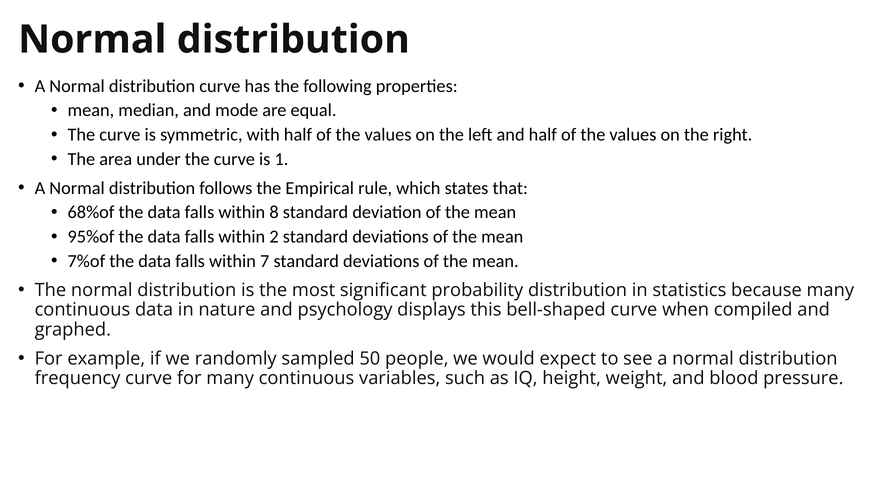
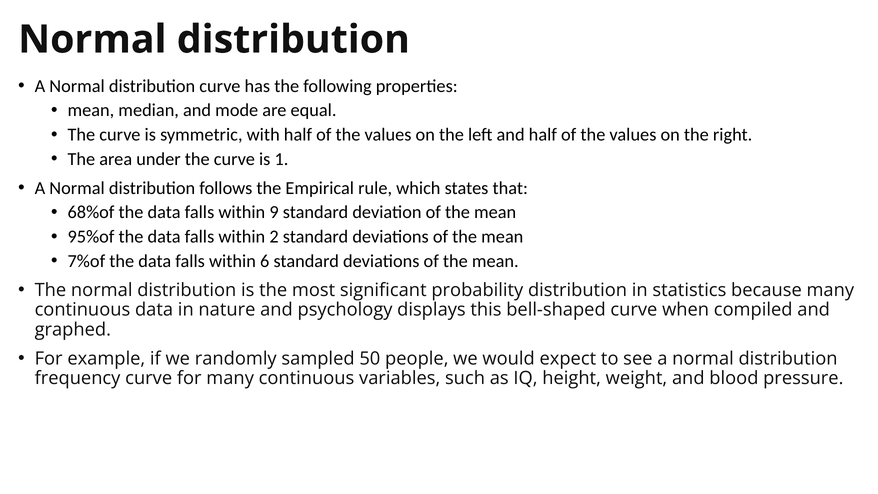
8: 8 -> 9 (274, 212)
7: 7 -> 6 (265, 261)
